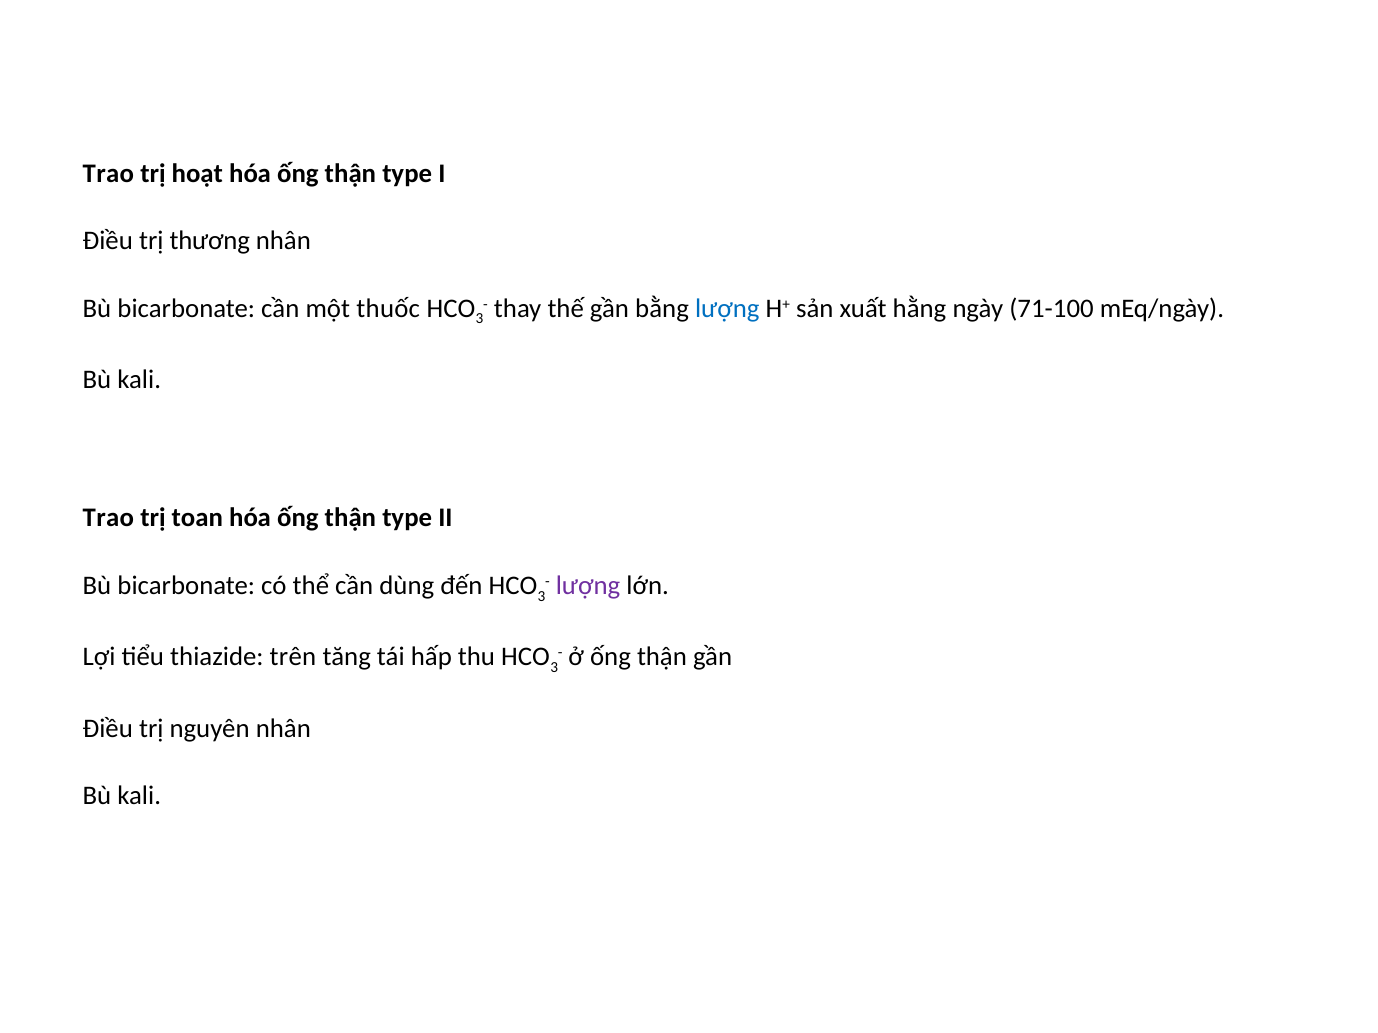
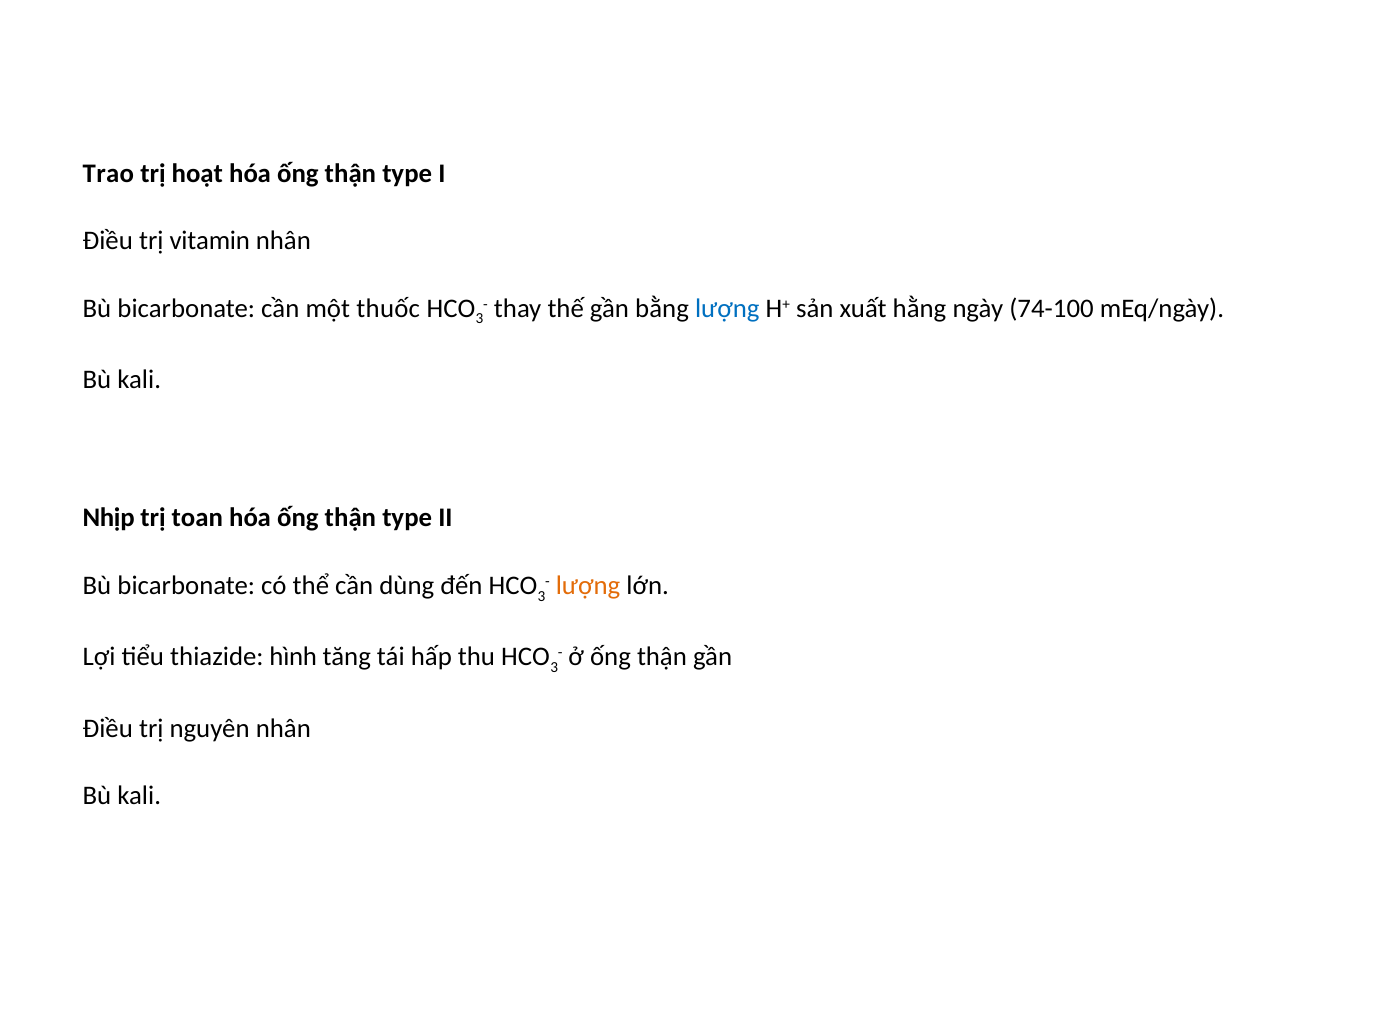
thương: thương -> vitamin (210, 241)
71-100: 71-100 -> 74-100 (1051, 309)
Trao: Trao -> Nhịp (109, 518)
lượng colour: purple -> orange (588, 586)
trên: trên -> hình (293, 657)
